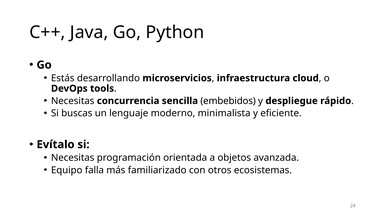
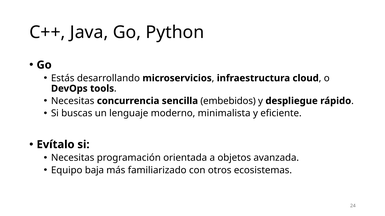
falla: falla -> baja (94, 171)
